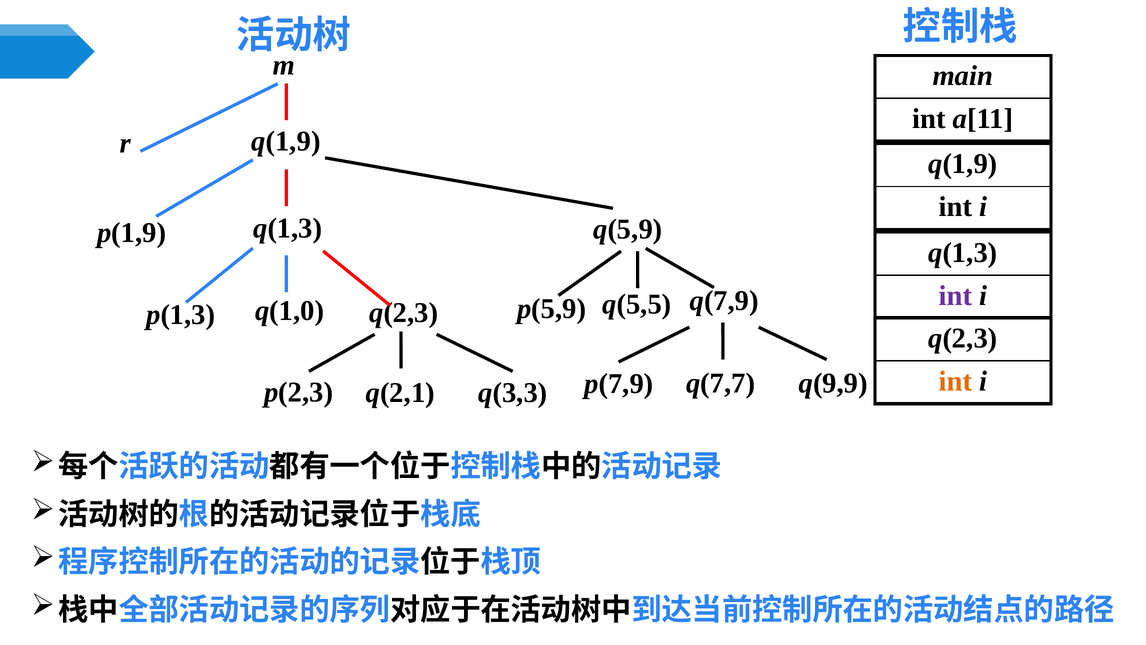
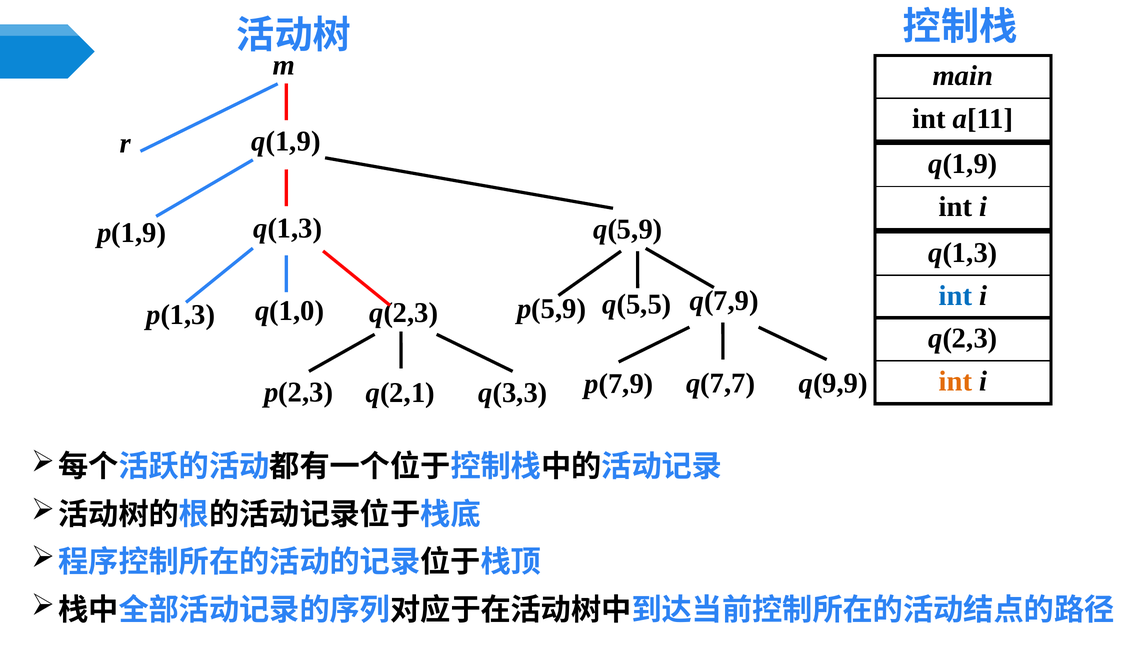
int colour: purple -> blue (955, 295)
